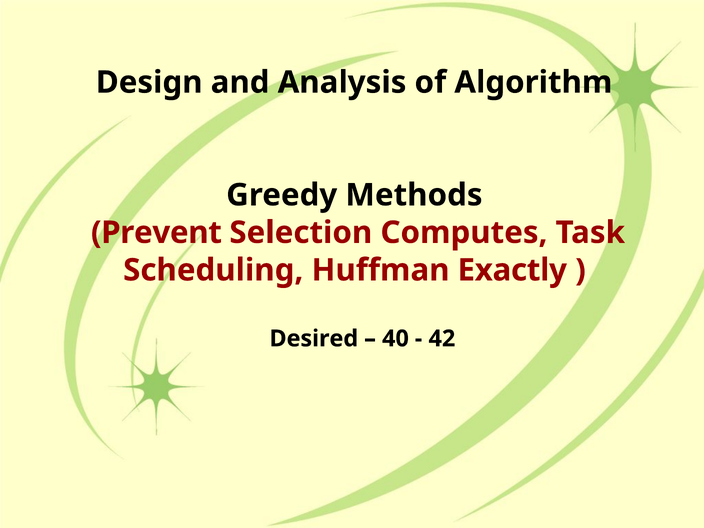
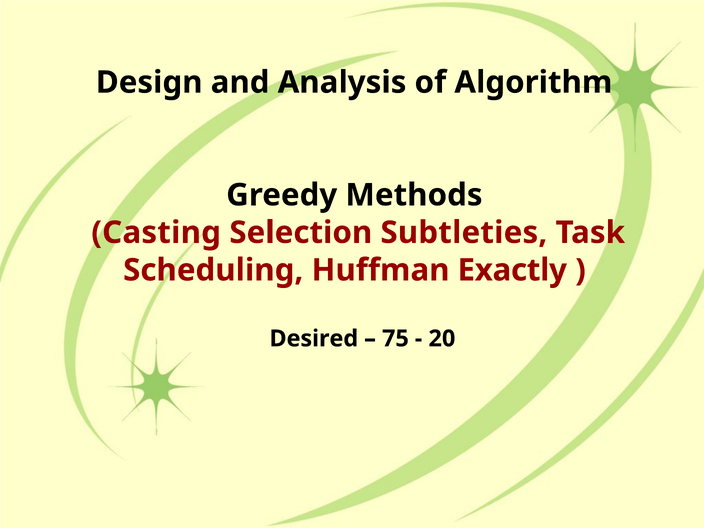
Prevent: Prevent -> Casting (156, 233)
Computes: Computes -> Subtleties (464, 233)
40: 40 -> 75 (395, 339)
42: 42 -> 20 (442, 339)
